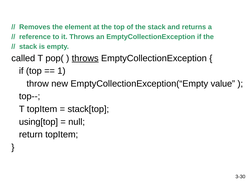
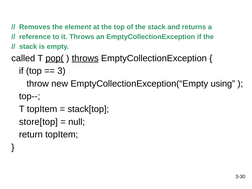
pop( underline: none -> present (55, 58)
1: 1 -> 3 (61, 71)
value: value -> using (223, 84)
using[top: using[top -> store[top (38, 122)
